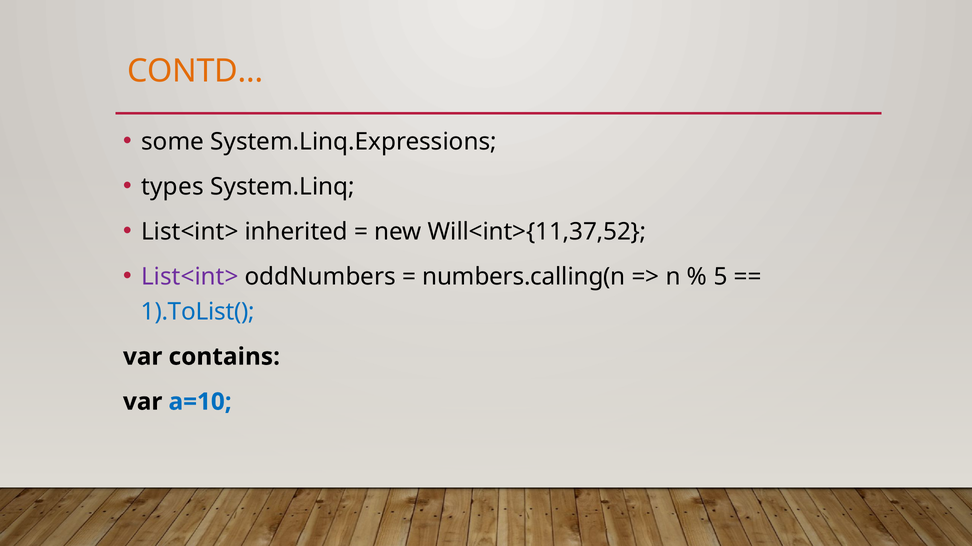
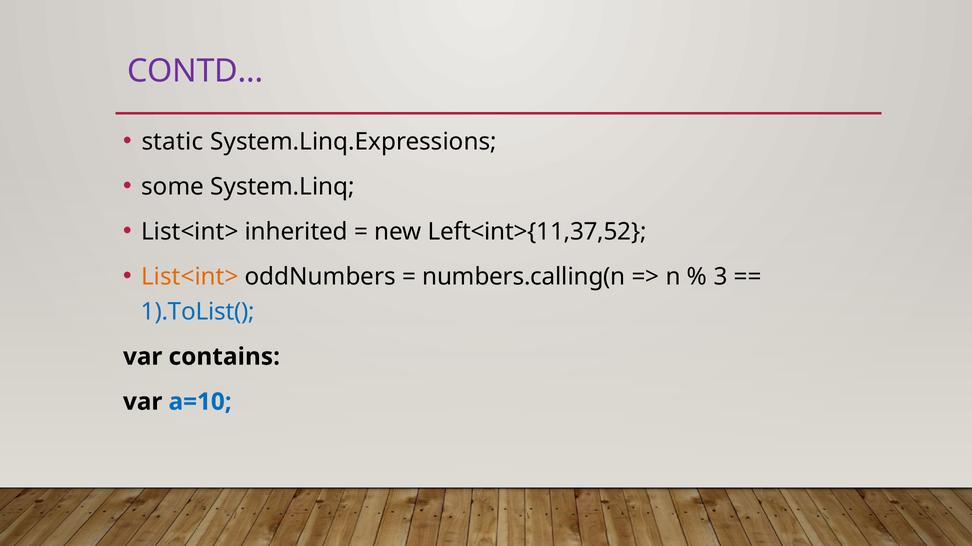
CONTD… colour: orange -> purple (195, 71)
some: some -> static (173, 142)
types: types -> some (173, 187)
Will<int>{11,37,52: Will<int>{11,37,52 -> Left<int>{11,37,52 (537, 232)
List<int> colour: purple -> orange (190, 277)
5: 5 -> 3 (720, 277)
